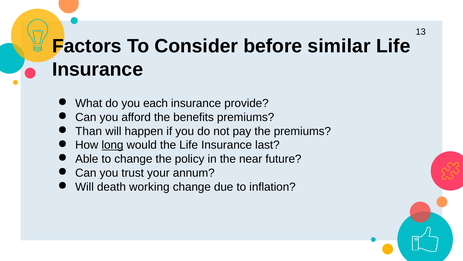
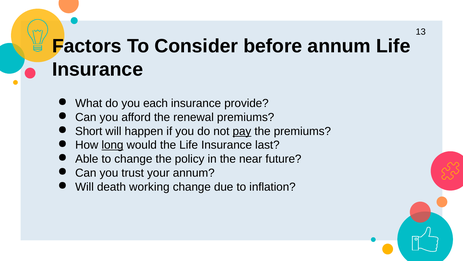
before similar: similar -> annum (339, 46)
benefits: benefits -> renewal (194, 117)
Than: Than -> Short (89, 131)
pay underline: none -> present (242, 131)
